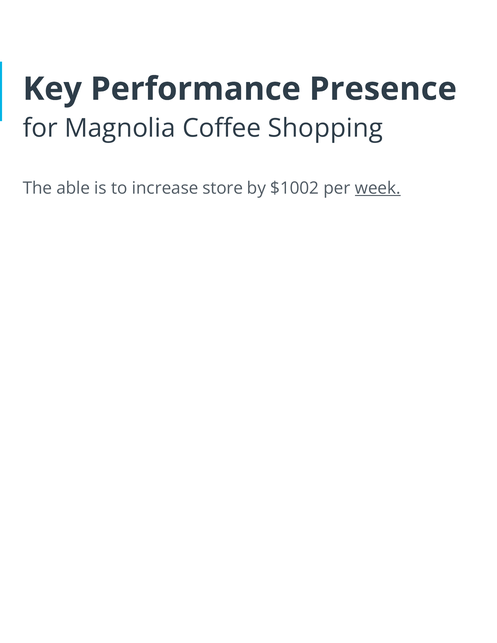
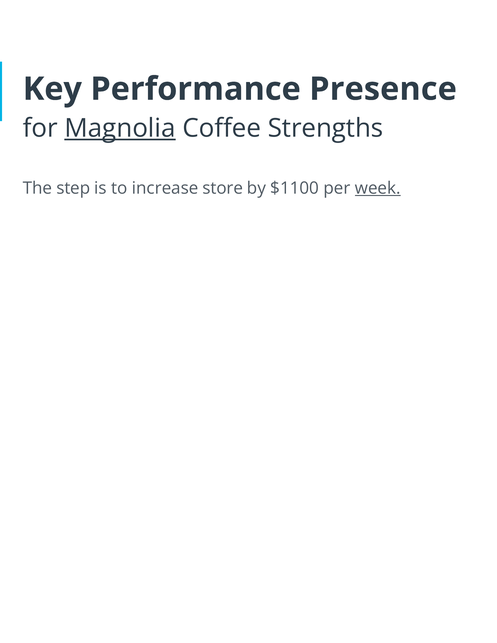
Magnolia underline: none -> present (120, 128)
Shopping: Shopping -> Strengths (326, 128)
able: able -> step (73, 188)
$1002: $1002 -> $1100 (295, 188)
